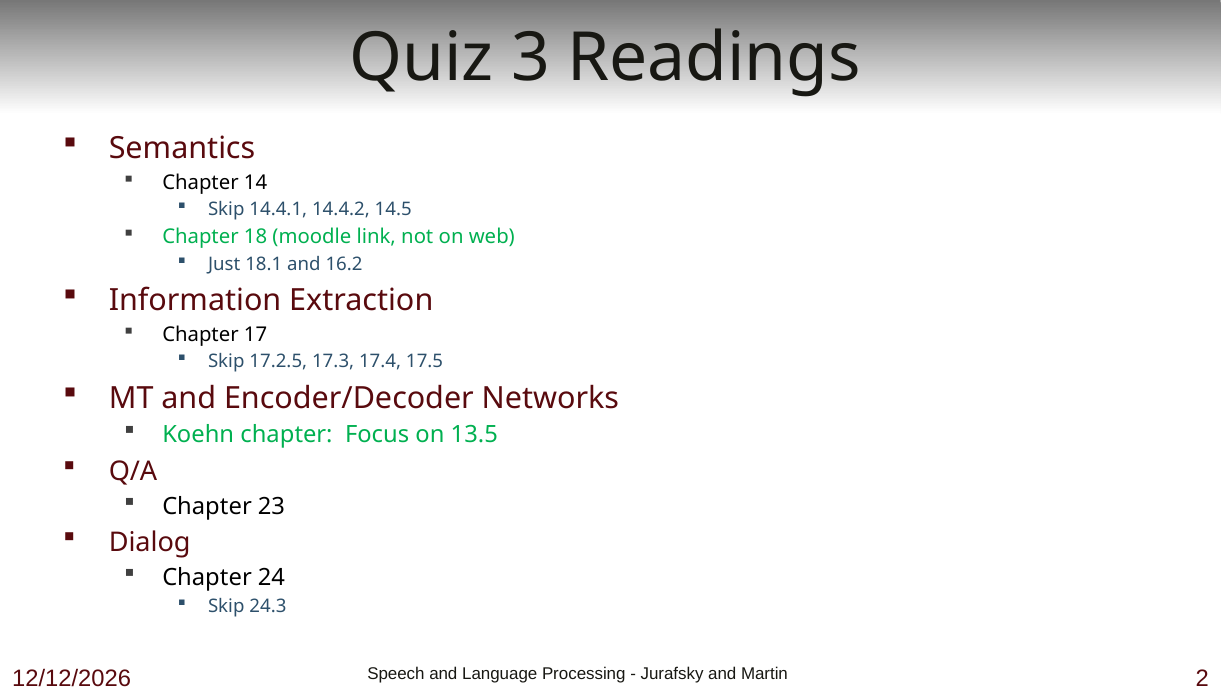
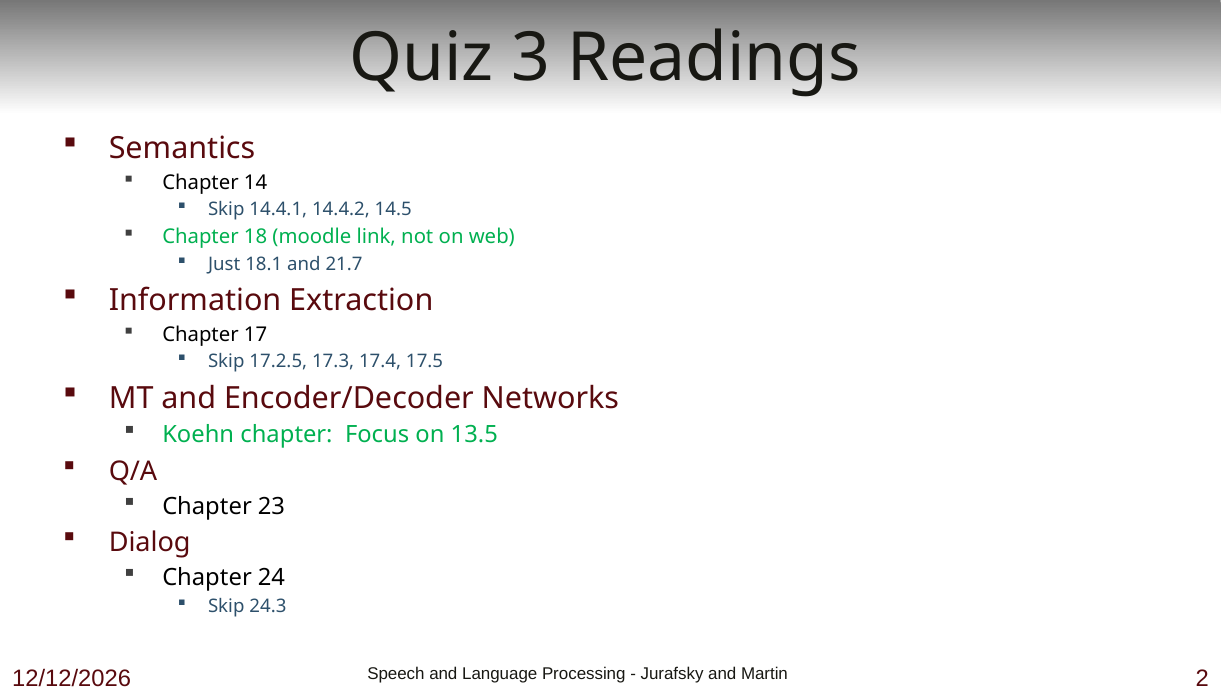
16.2: 16.2 -> 21.7 (344, 264)
